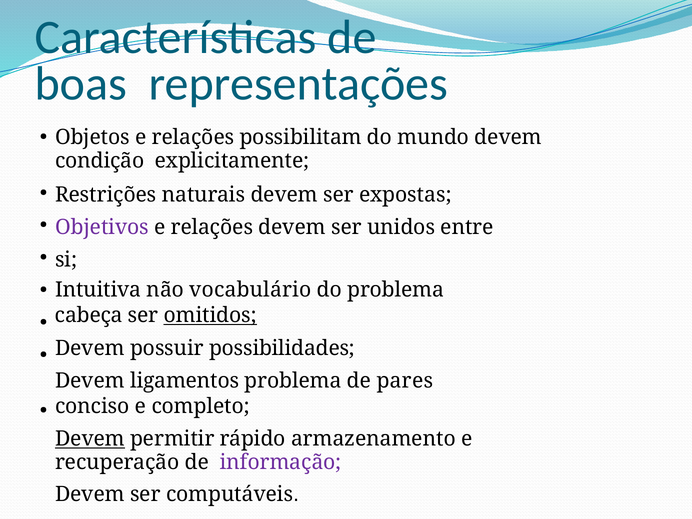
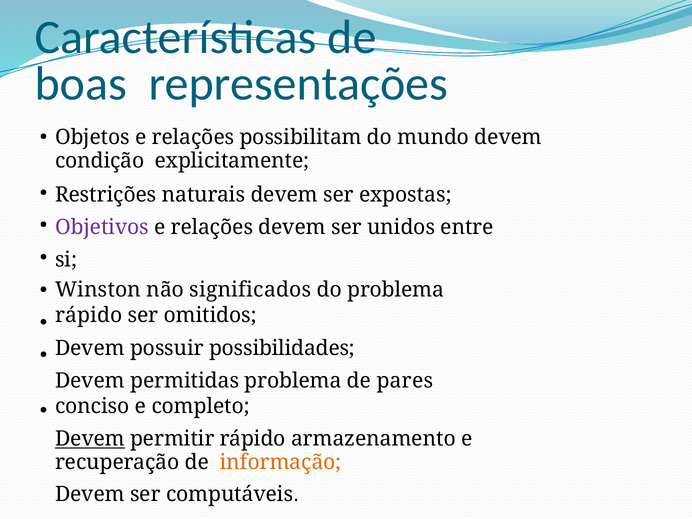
Intuitiva: Intuitiva -> Winston (98, 290)
vocabulário: vocabulário -> significados (250, 290)
cabeça: cabeça -> rápido (89, 315)
omitidos underline: present -> none (210, 315)
ligamentos: ligamentos -> permitidas (185, 381)
informação colour: purple -> orange (281, 462)
